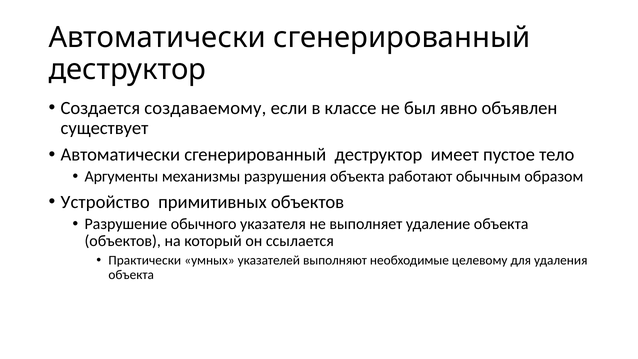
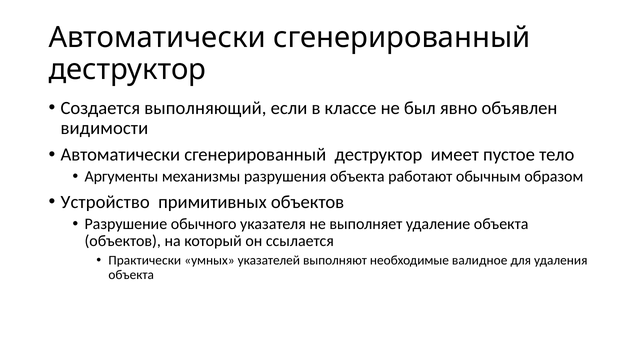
создаваемому: создаваемому -> выполняющий (205, 108)
существует: существует -> видимости (104, 128)
целевому: целевому -> валидное (480, 260)
